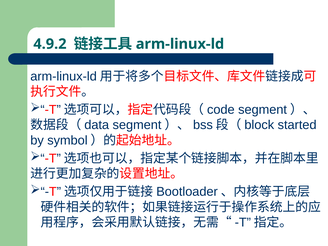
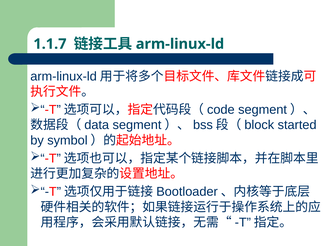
4.9.2: 4.9.2 -> 1.1.7 (50, 44)
